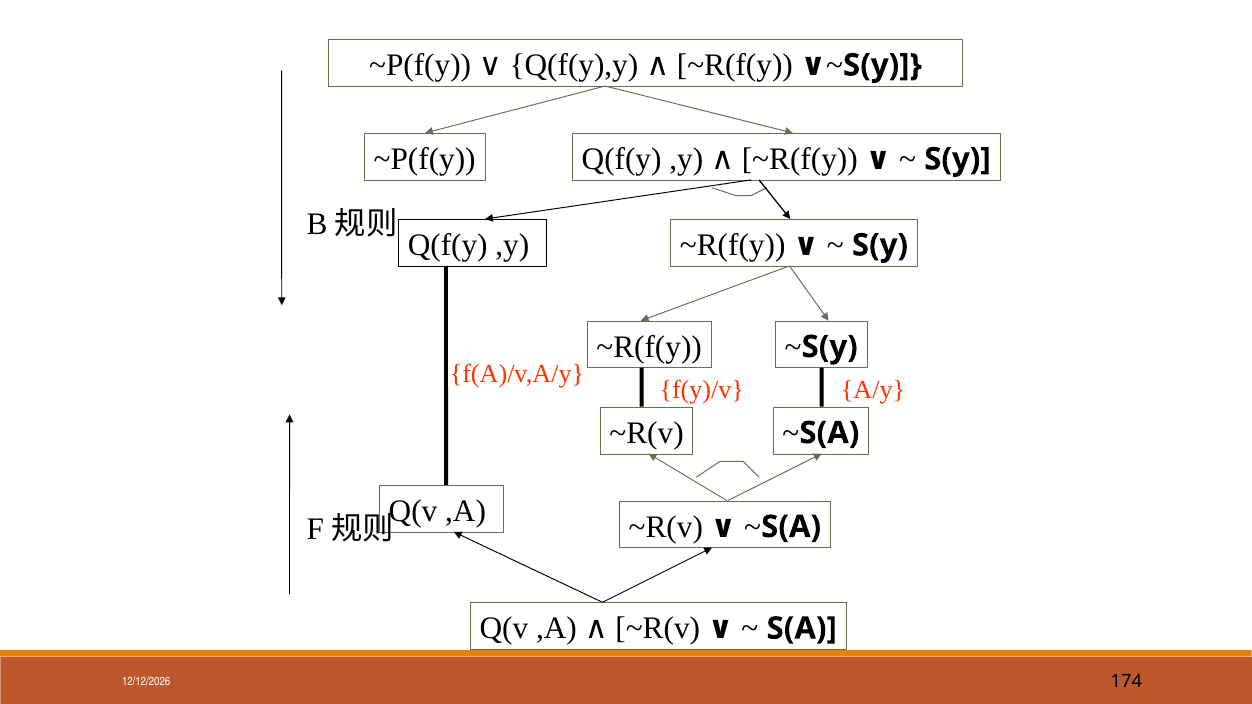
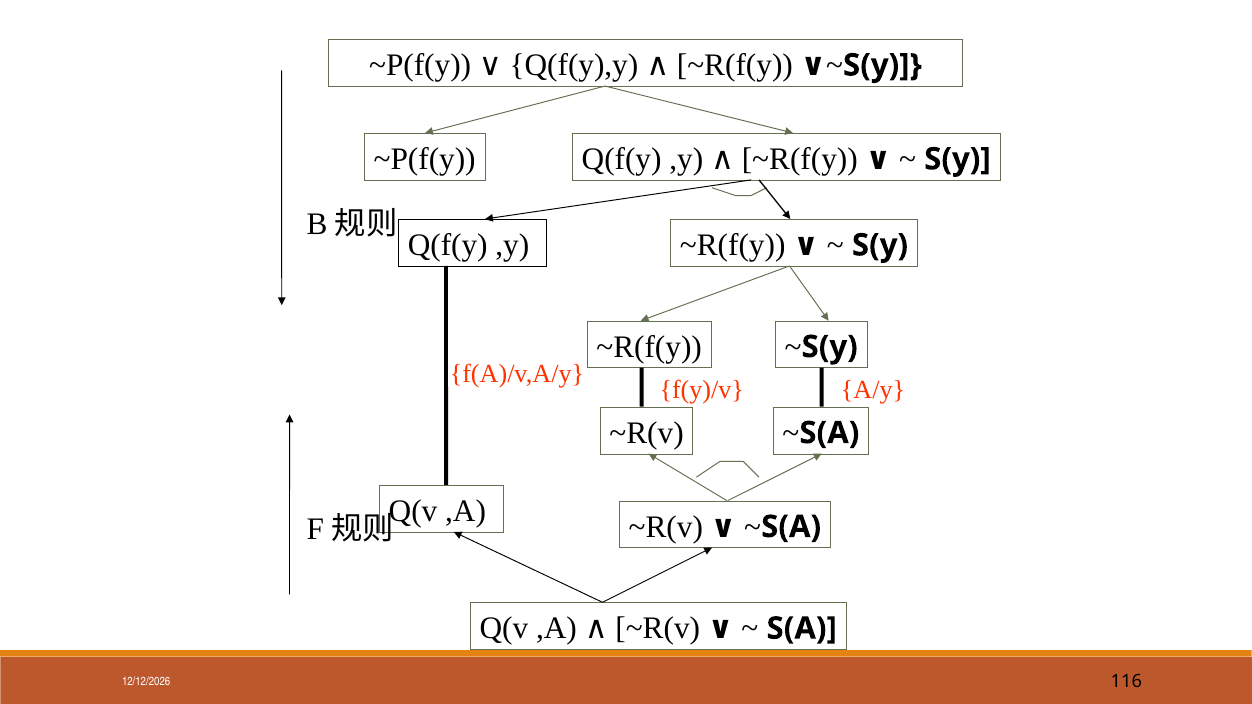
174: 174 -> 116 (1126, 682)
